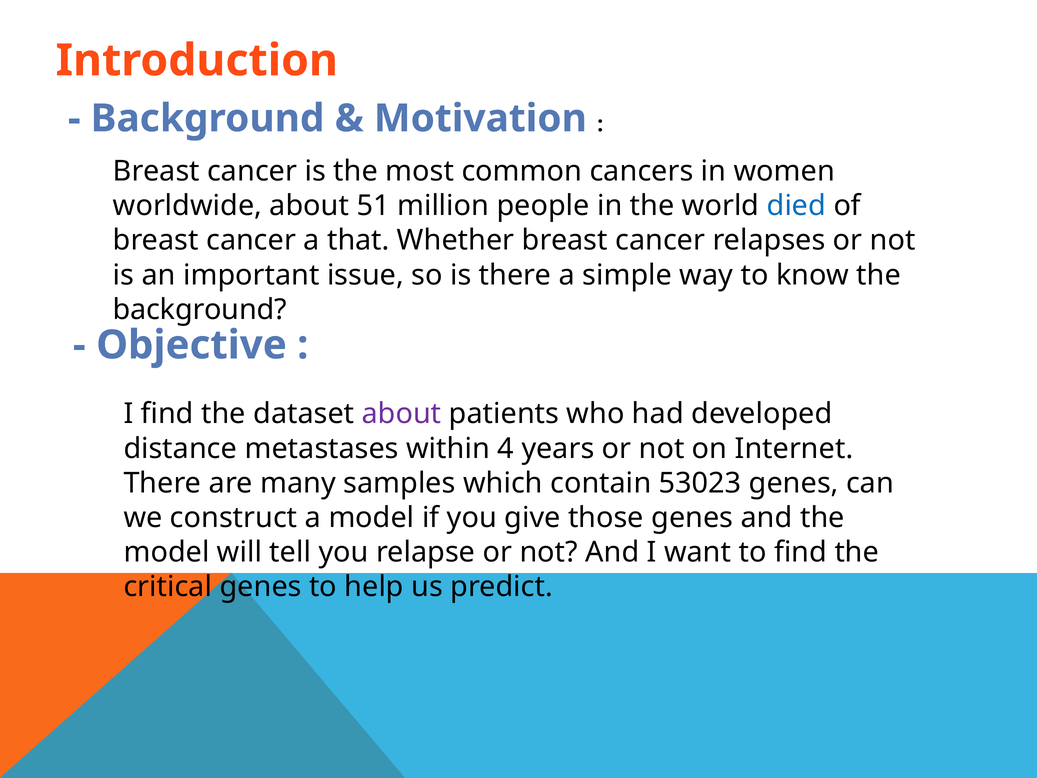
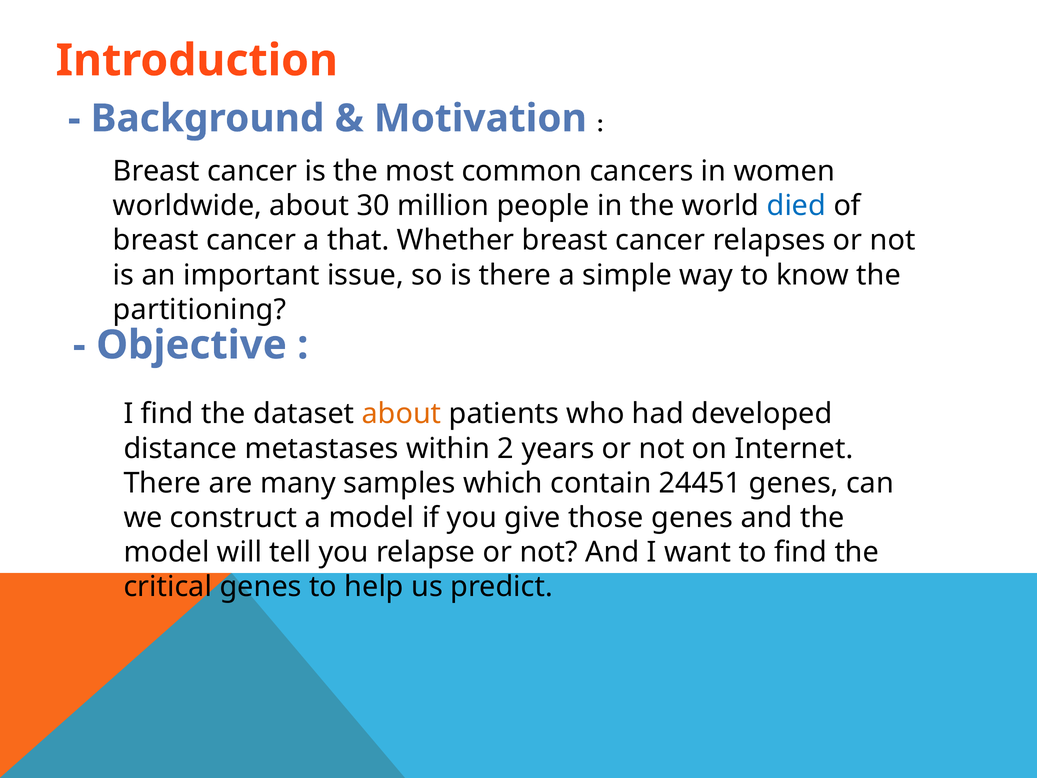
51: 51 -> 30 (373, 206)
background: background -> partitioning (200, 310)
about colour: purple -> orange (402, 414)
4: 4 -> 2 (506, 448)
53023: 53023 -> 24451 (700, 483)
